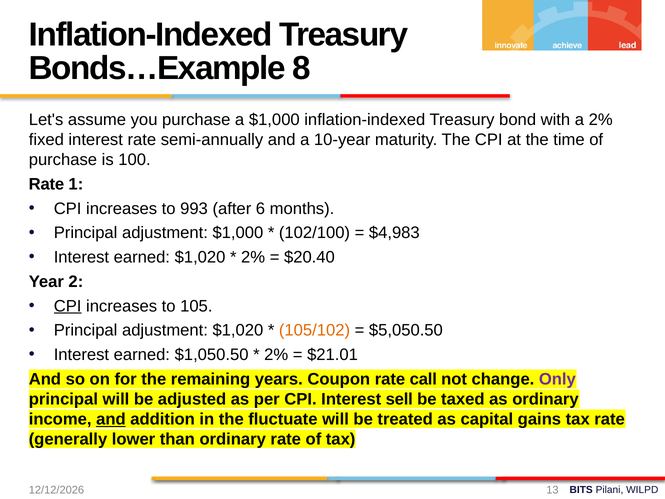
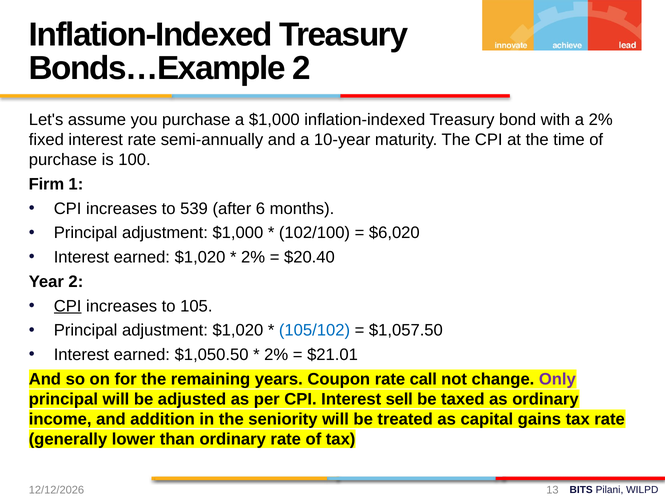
Bonds…Example 8: 8 -> 2 (301, 68)
Rate: Rate -> Firm (46, 184)
993: 993 -> 539 (194, 208)
$4,983: $4,983 -> $6,020 (394, 233)
105/102 colour: orange -> blue (315, 330)
$5,050.50: $5,050.50 -> $1,057.50 (406, 330)
and underline: present -> none (111, 419)
fluctuate: fluctuate -> seniority (283, 419)
